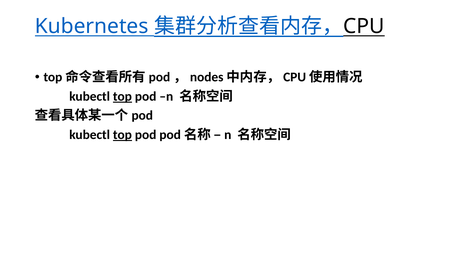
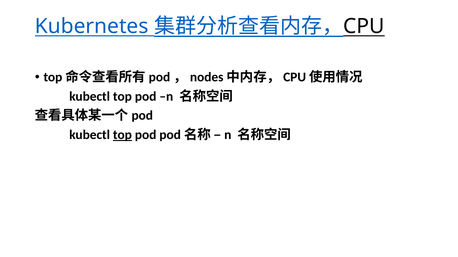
top underline: present -> none (122, 97)
